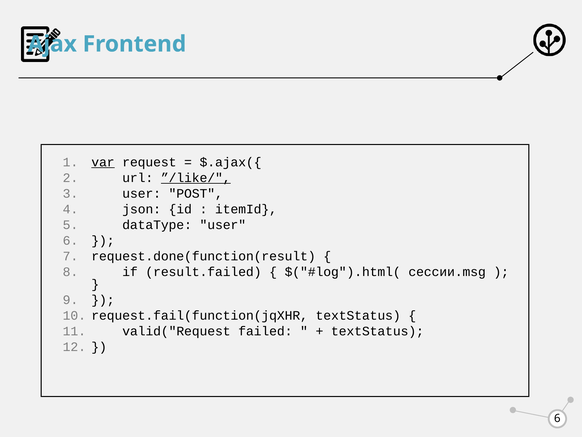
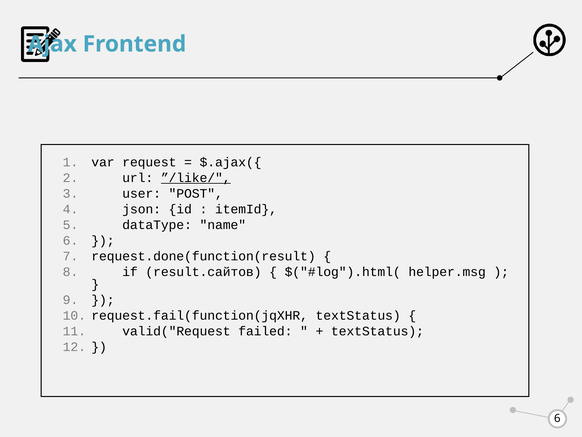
var underline: present -> none (103, 162)
dataType user: user -> name (223, 224)
result.failed: result.failed -> result.сайтов (203, 271)
сессии.msg: сессии.msg -> helper.msg (447, 271)
